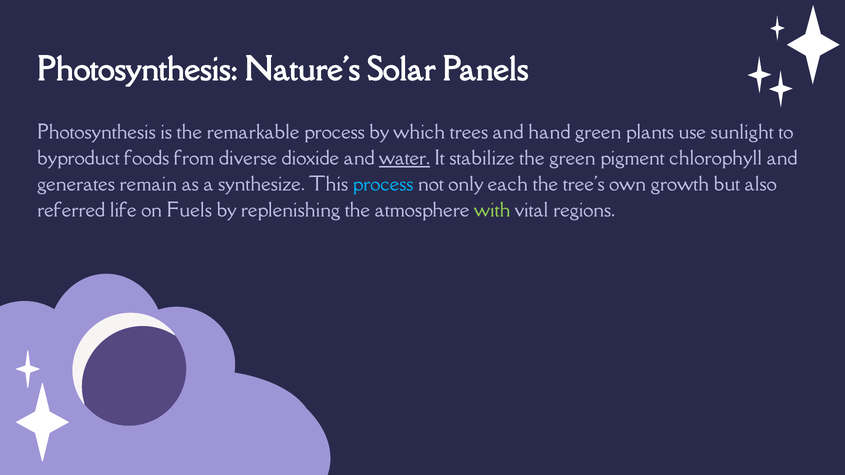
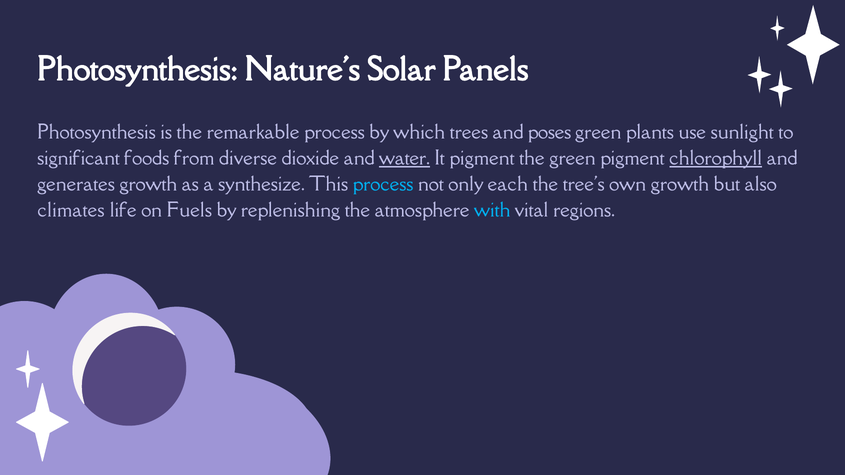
hand: hand -> poses (550, 133)
byproduct: byproduct -> significant (79, 159)
It stabilize: stabilize -> pigment (482, 159)
chlorophyll underline: none -> present (716, 159)
generates remain: remain -> growth (148, 185)
referred: referred -> climates (71, 211)
with colour: light green -> light blue (492, 211)
